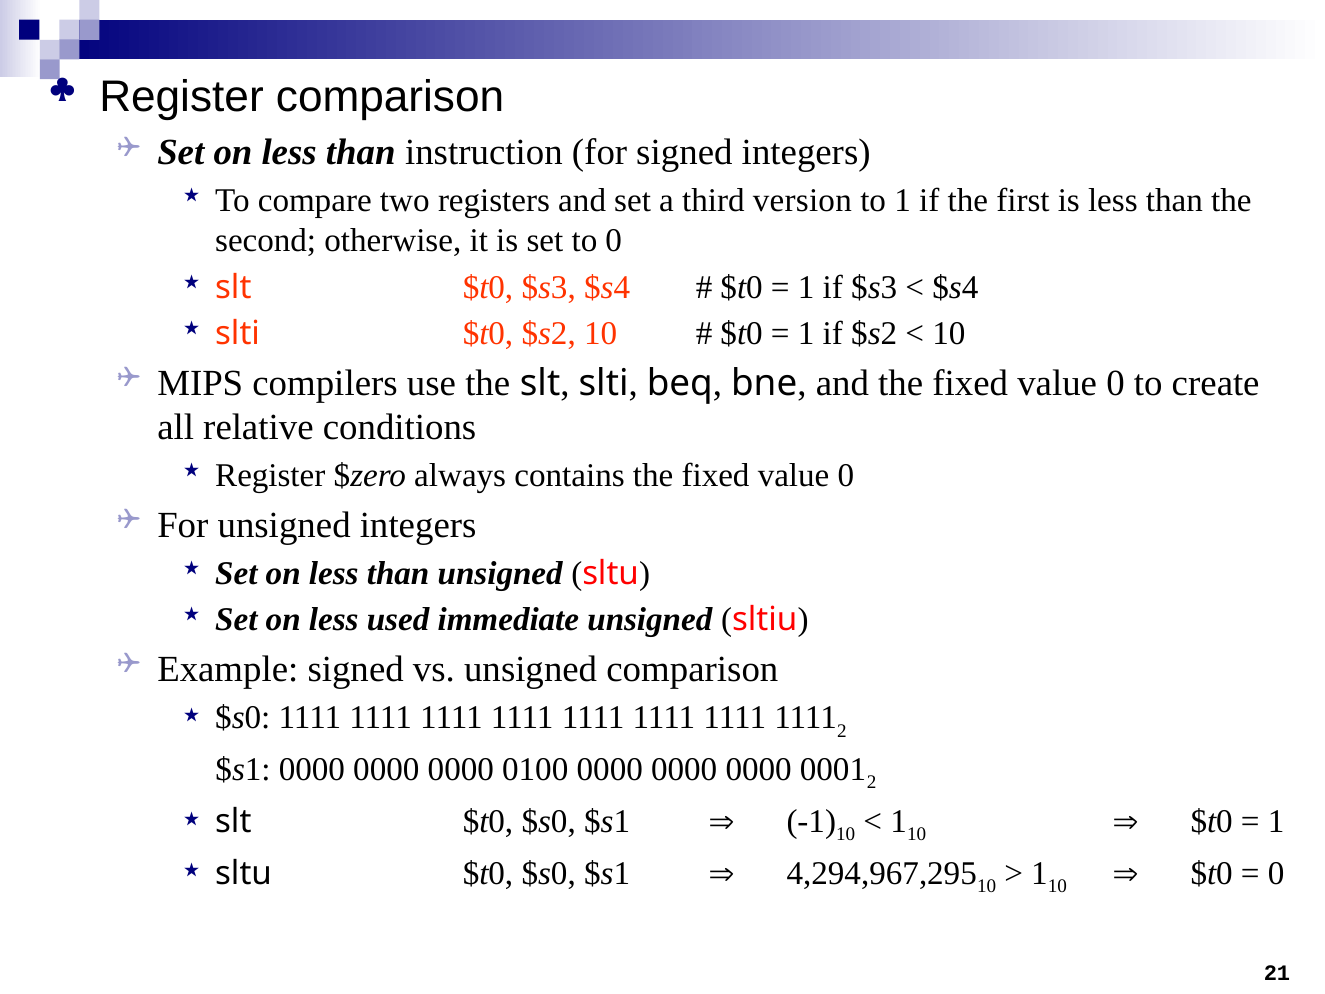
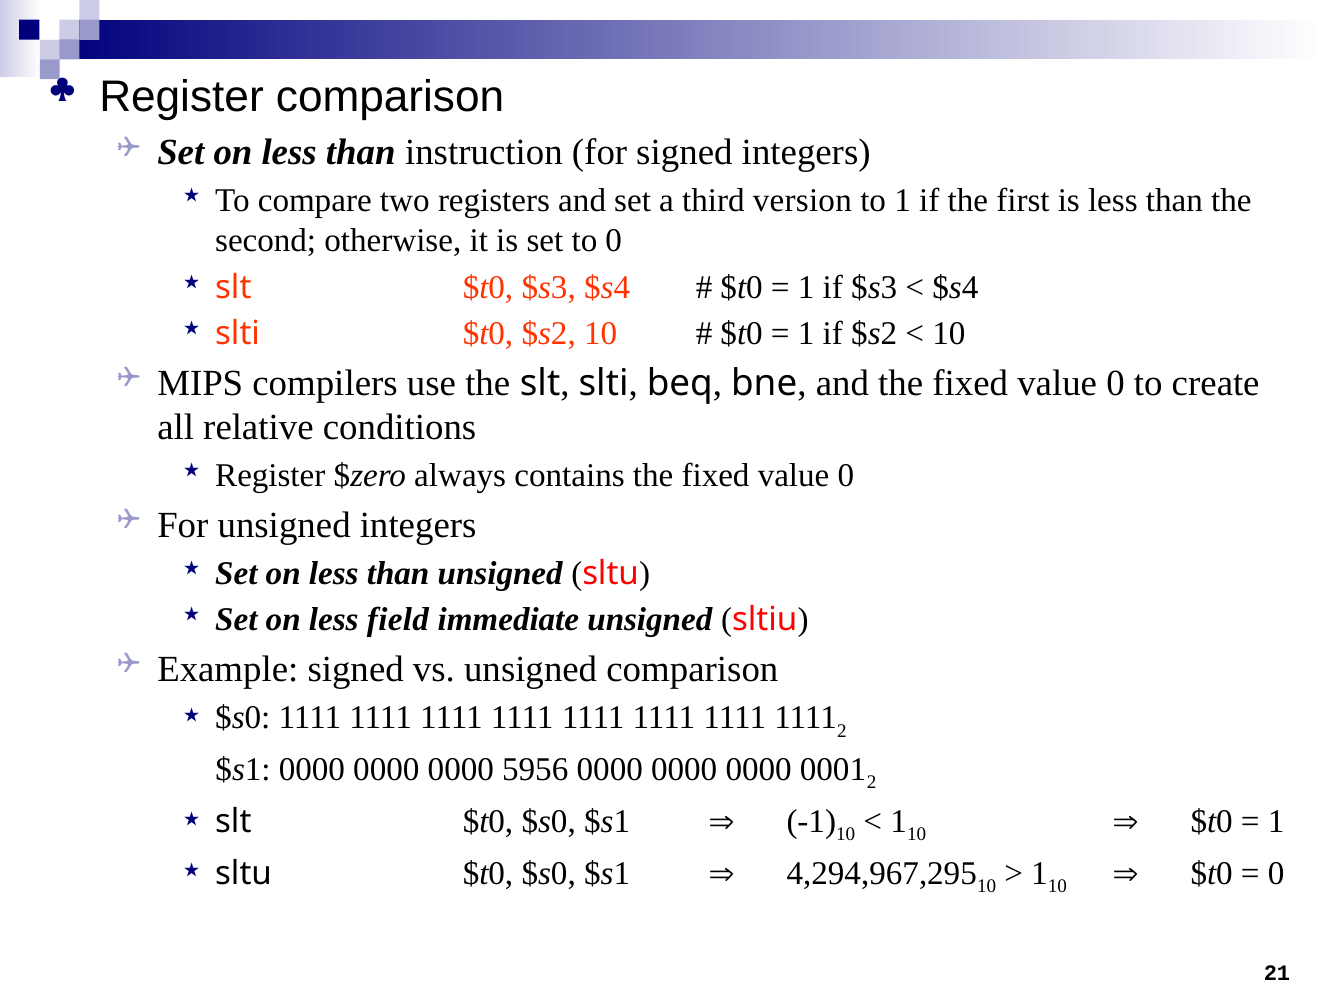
used: used -> field (398, 620)
0100: 0100 -> 5956 (535, 770)
